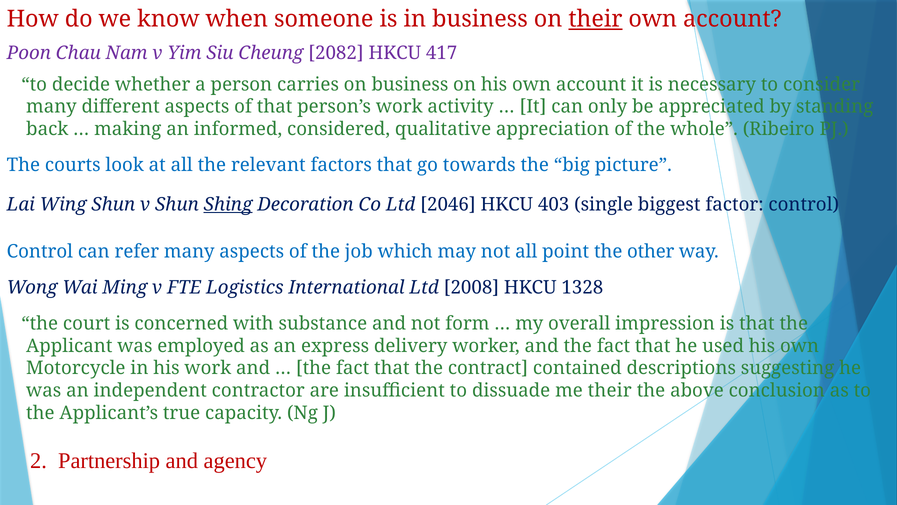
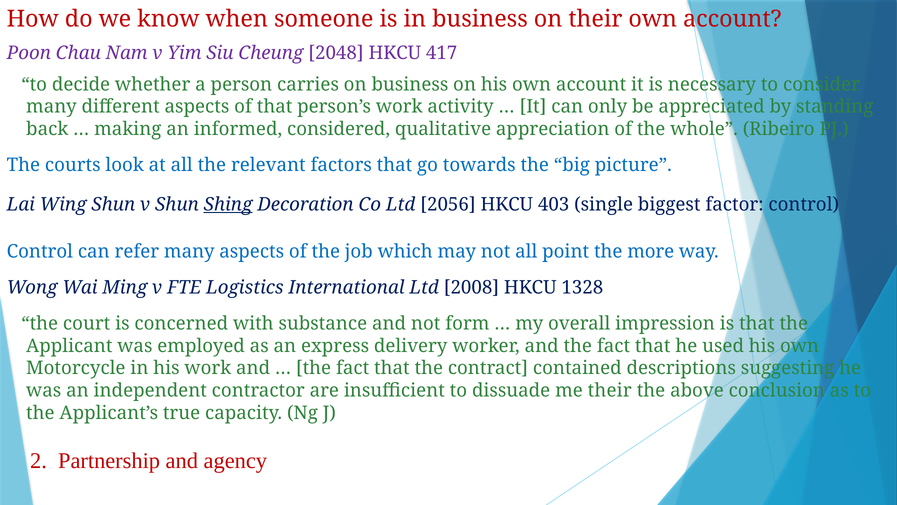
their underline: present -> none (595, 19)
2082: 2082 -> 2048 (336, 53)
2046: 2046 -> 2056 (448, 204)
other: other -> more (651, 251)
